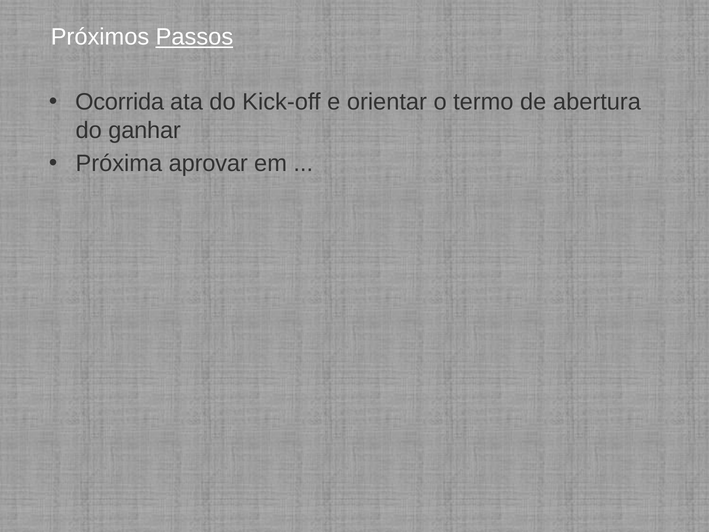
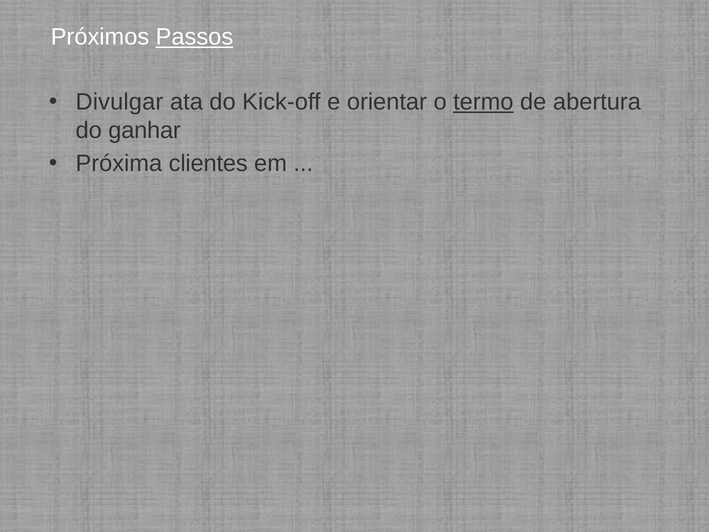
Ocorrida: Ocorrida -> Divulgar (119, 102)
termo underline: none -> present (483, 102)
aprovar: aprovar -> clientes (208, 164)
